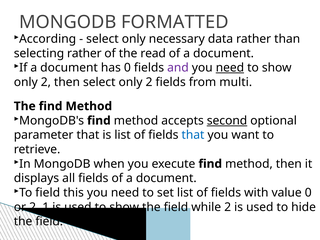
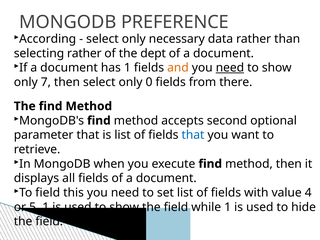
FORMATTED: FORMATTED -> PREFERENCE (175, 22)
read: read -> dept (153, 53)
has 0: 0 -> 1 (127, 68)
and colour: purple -> orange (178, 68)
2: 2 -> 7 (46, 82)
select only 2: 2 -> 0 (149, 82)
multi: multi -> there (236, 82)
second underline: present -> none (227, 121)
value 0: 0 -> 4 (308, 193)
or 2: 2 -> 5 (34, 207)
while 2: 2 -> 1 (228, 207)
